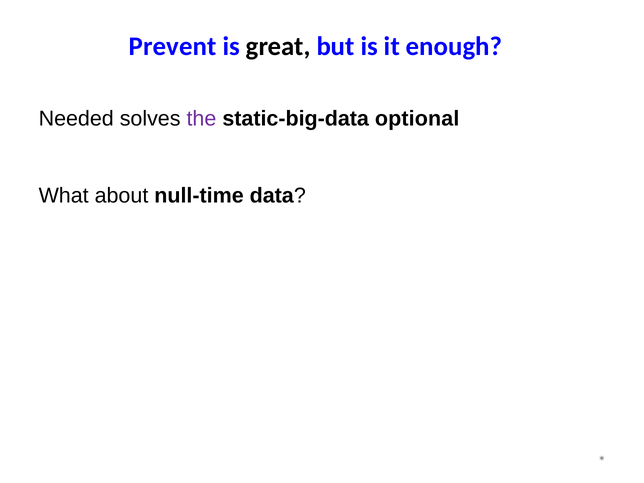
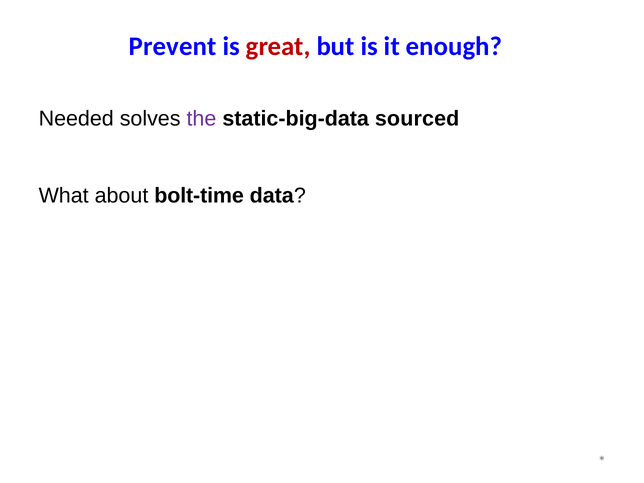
great colour: black -> red (278, 46)
optional: optional -> sourced (417, 118)
null-time: null-time -> bolt-time (199, 196)
